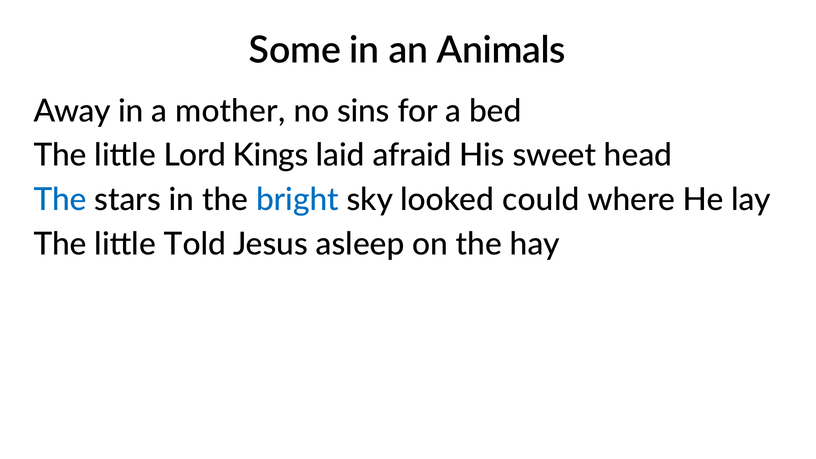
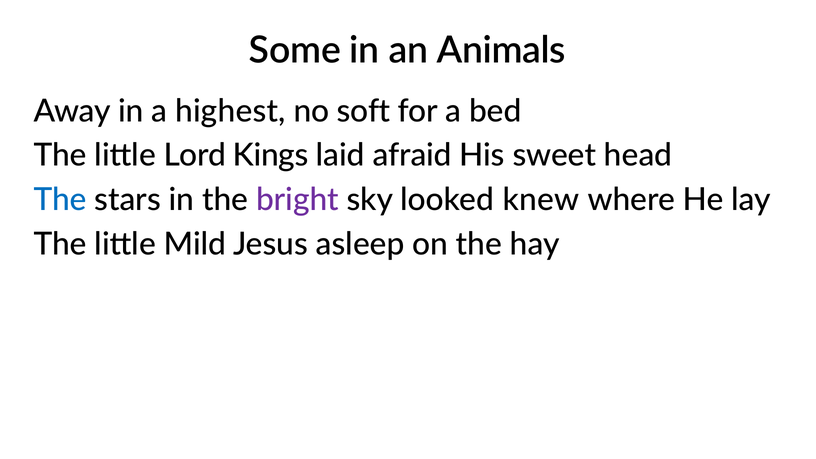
mother: mother -> highest (230, 111)
sins: sins -> soft (364, 111)
bright colour: blue -> purple (297, 200)
could: could -> knew (541, 200)
Told: Told -> Mild (195, 244)
